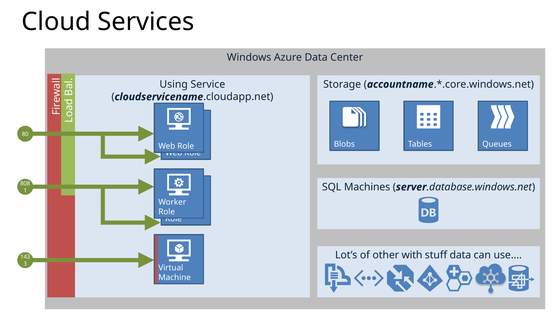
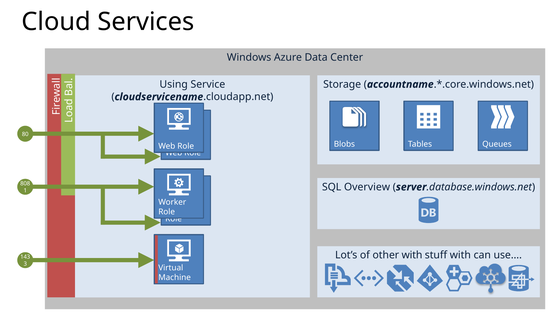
Machines: Machines -> Overview (367, 187)
stuff data: data -> with (460, 255)
